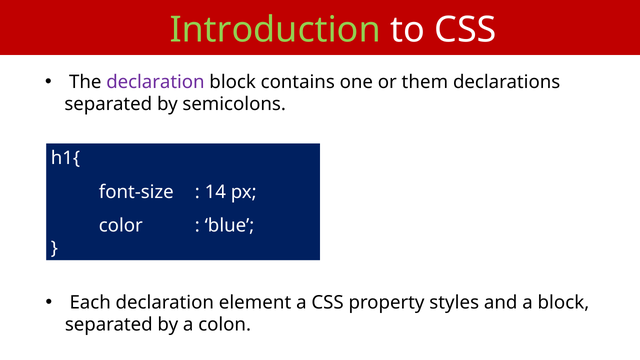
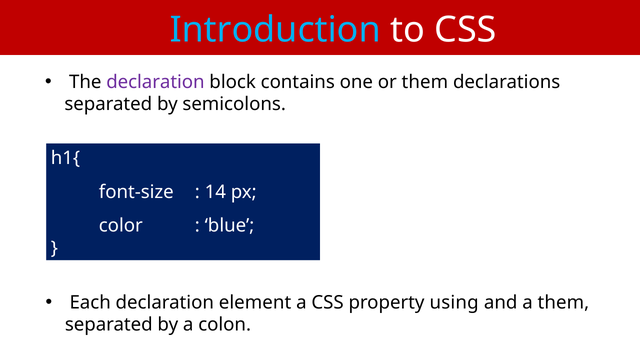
Introduction colour: light green -> light blue (275, 30)
styles: styles -> using (454, 302)
a block: block -> them (563, 302)
